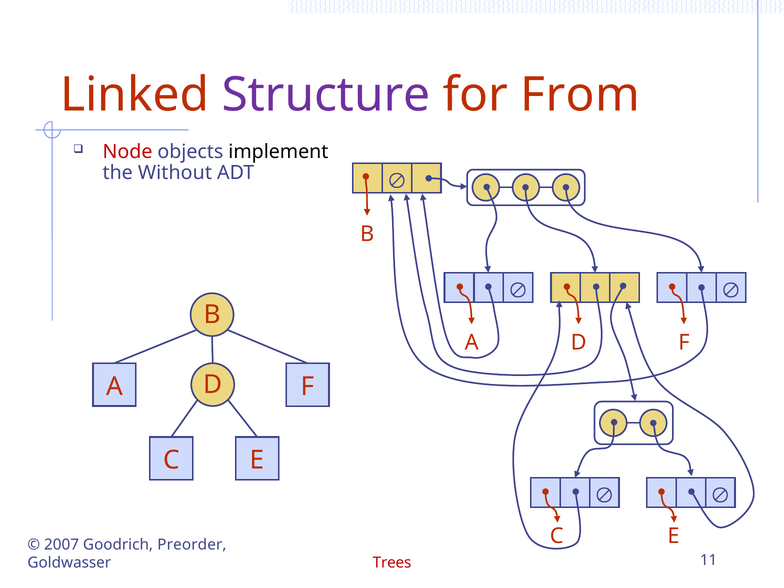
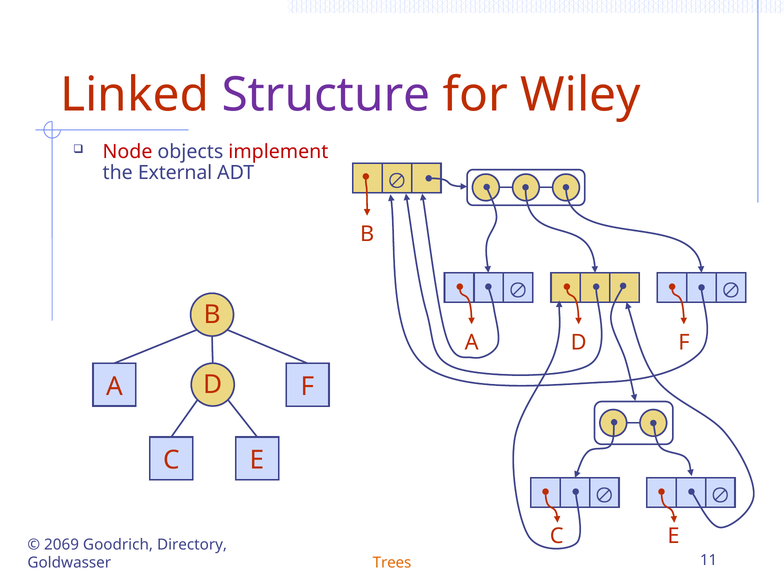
From: From -> Wiley (581, 95)
implement colour: black -> red (278, 152)
Without: Without -> External (175, 173)
2007: 2007 -> 2069 (62, 545)
Preorder: Preorder -> Directory (192, 545)
Trees colour: red -> orange (392, 563)
